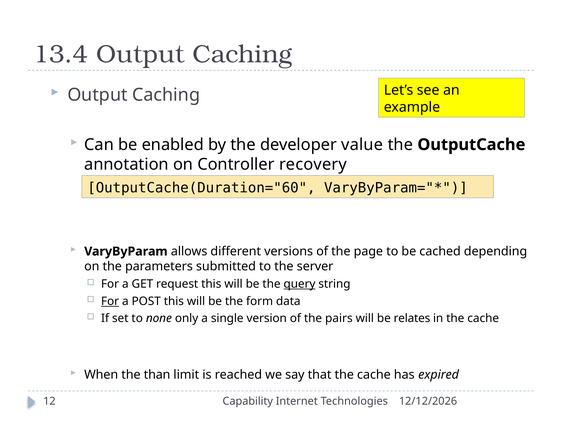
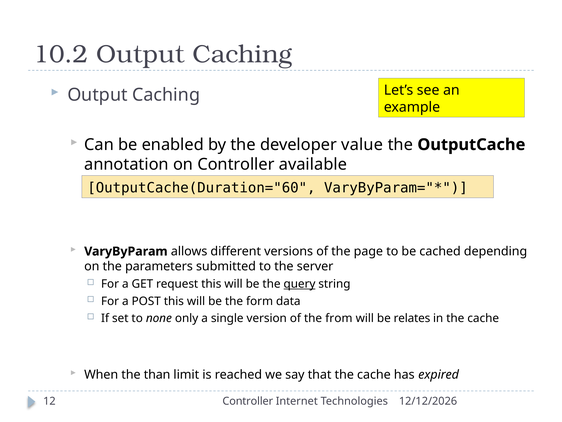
13.4: 13.4 -> 10.2 (61, 54)
recovery: recovery -> available (313, 164)
For underline: present -> none (110, 301)
pairs: pairs -> from (339, 318)
Capability: Capability -> Controller (248, 401)
